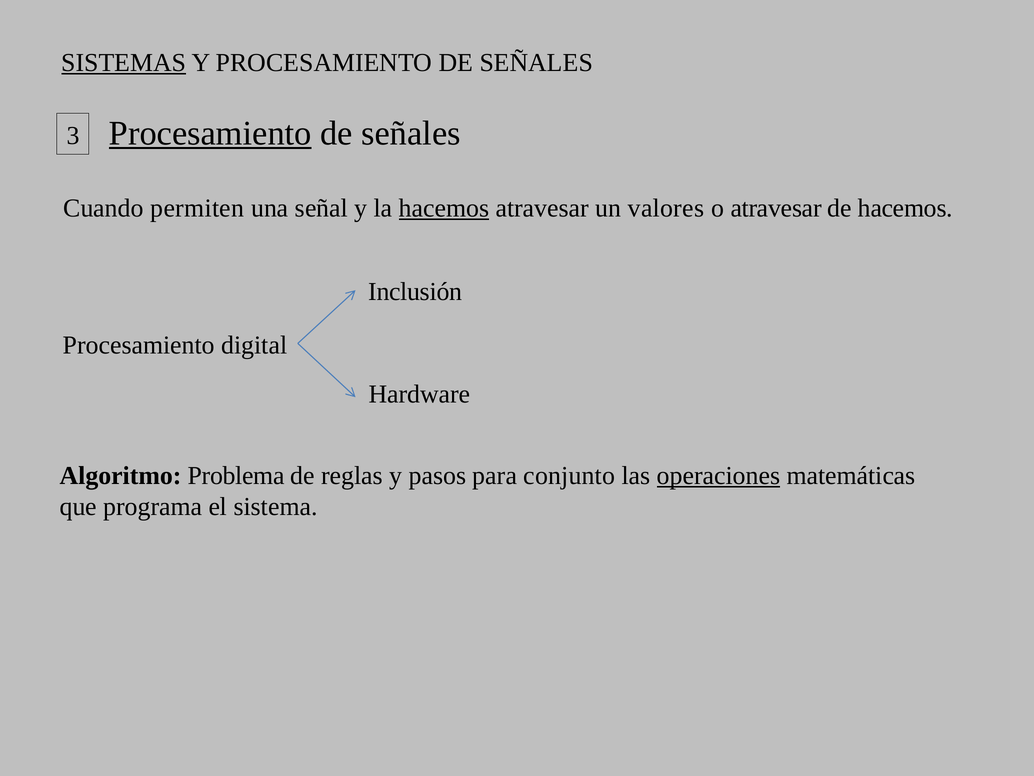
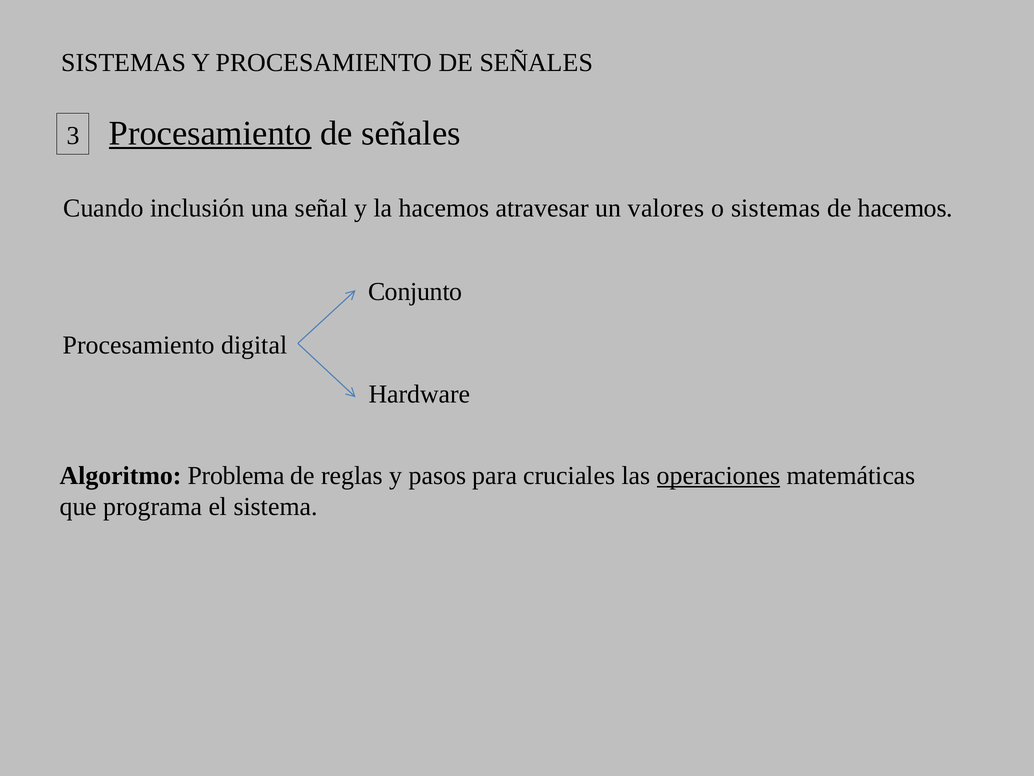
SISTEMAS underline: present -> none (124, 63)
permiten: permiten -> inclusión (197, 208)
hacemos underline: present -> none (444, 208)
o atravesar: atravesar -> sistemas (776, 208)
Inclusión: Inclusión -> Conjunto (415, 292)
conjunto: conjunto -> cruciales (569, 475)
